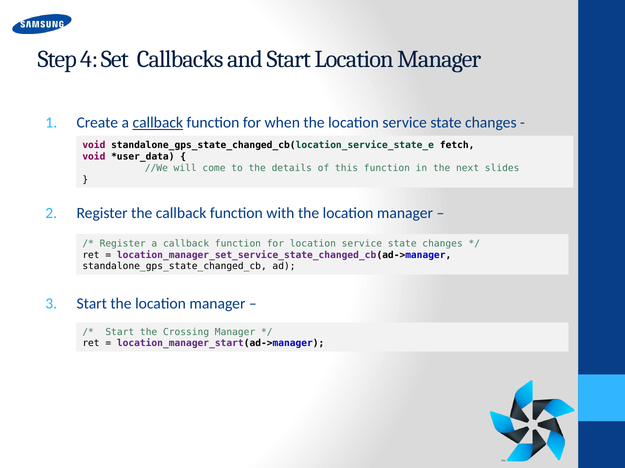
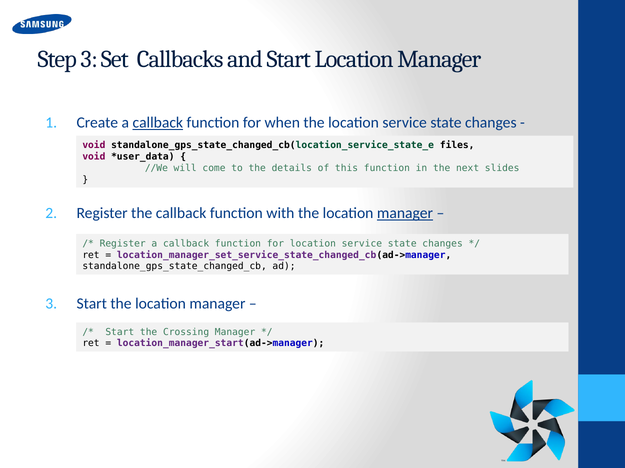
Step 4: 4 -> 3 (89, 60)
fetch: fetch -> files (457, 145)
manager underline: none -> present (405, 214)
